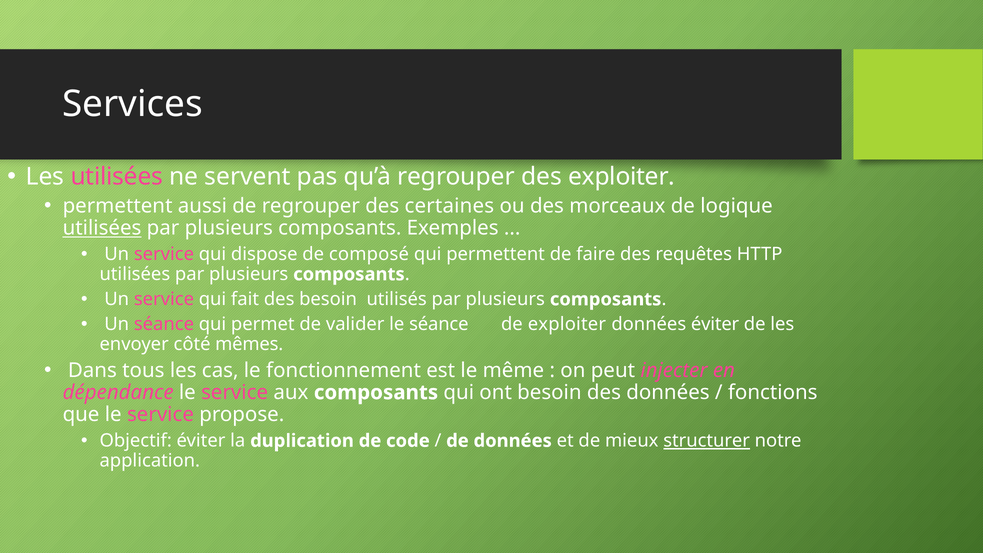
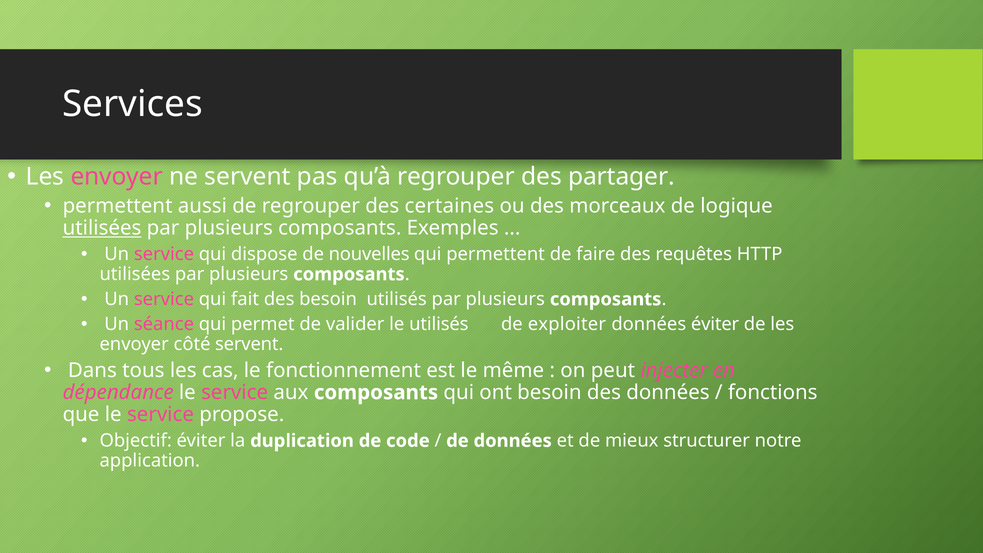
Les utilisées: utilisées -> envoyer (117, 177)
des exploiter: exploiter -> partager (622, 177)
composé: composé -> nouvelles (369, 254)
le séance: séance -> utilisés (439, 324)
côté mêmes: mêmes -> servent (249, 344)
structurer underline: present -> none (707, 441)
